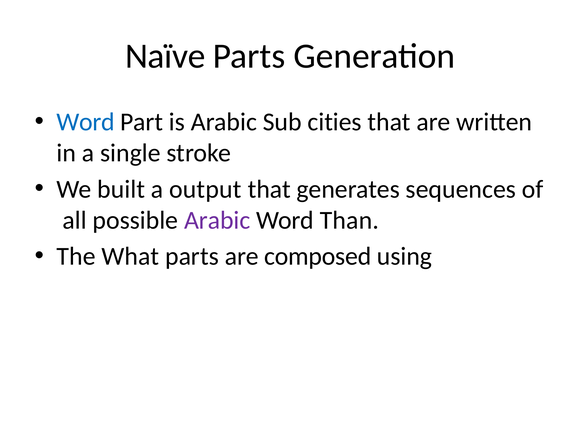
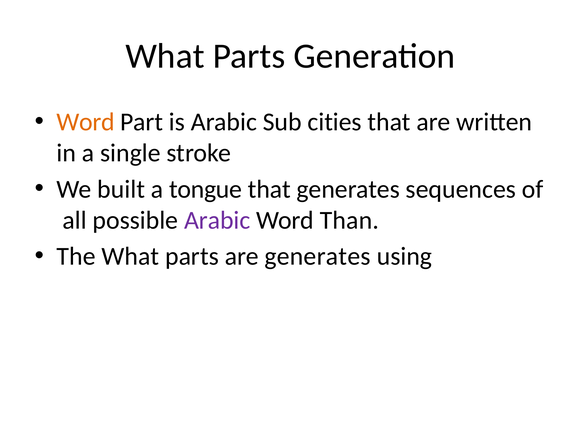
Naïve: Naïve -> What (165, 56)
Word colour: blue -> orange (86, 122)
output: output -> tongue (206, 189)
are composed: composed -> generates (318, 256)
